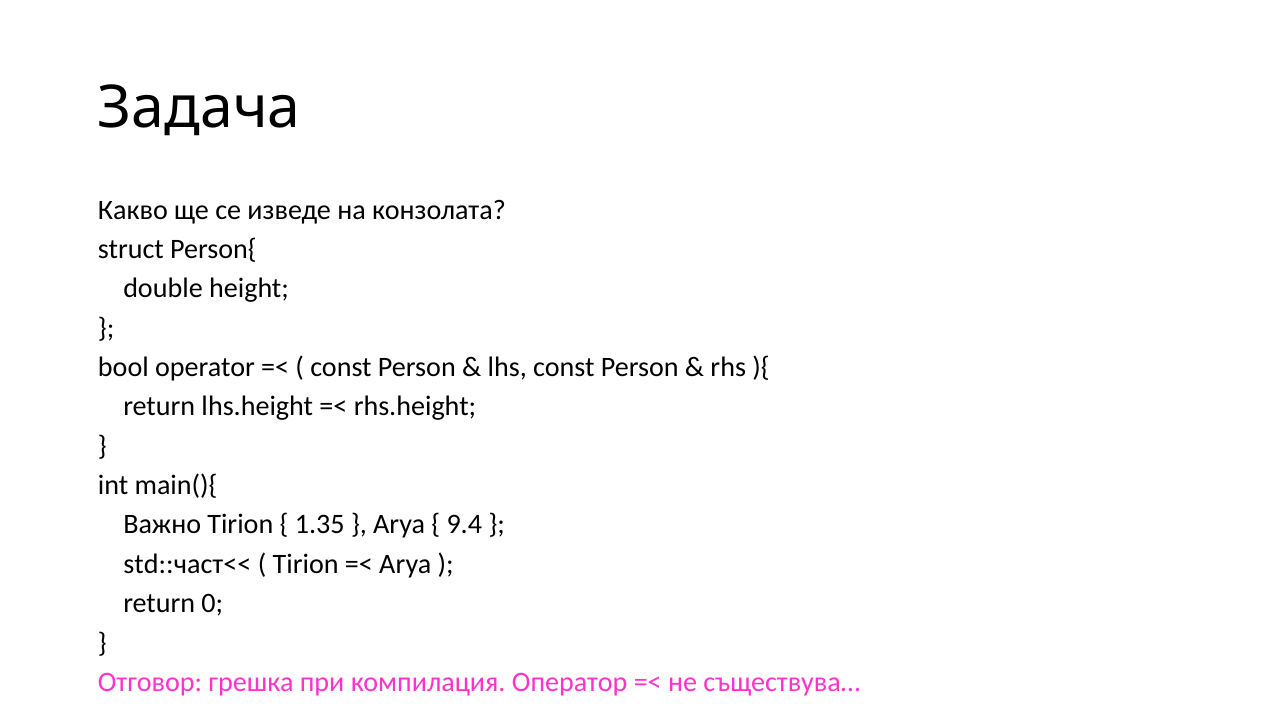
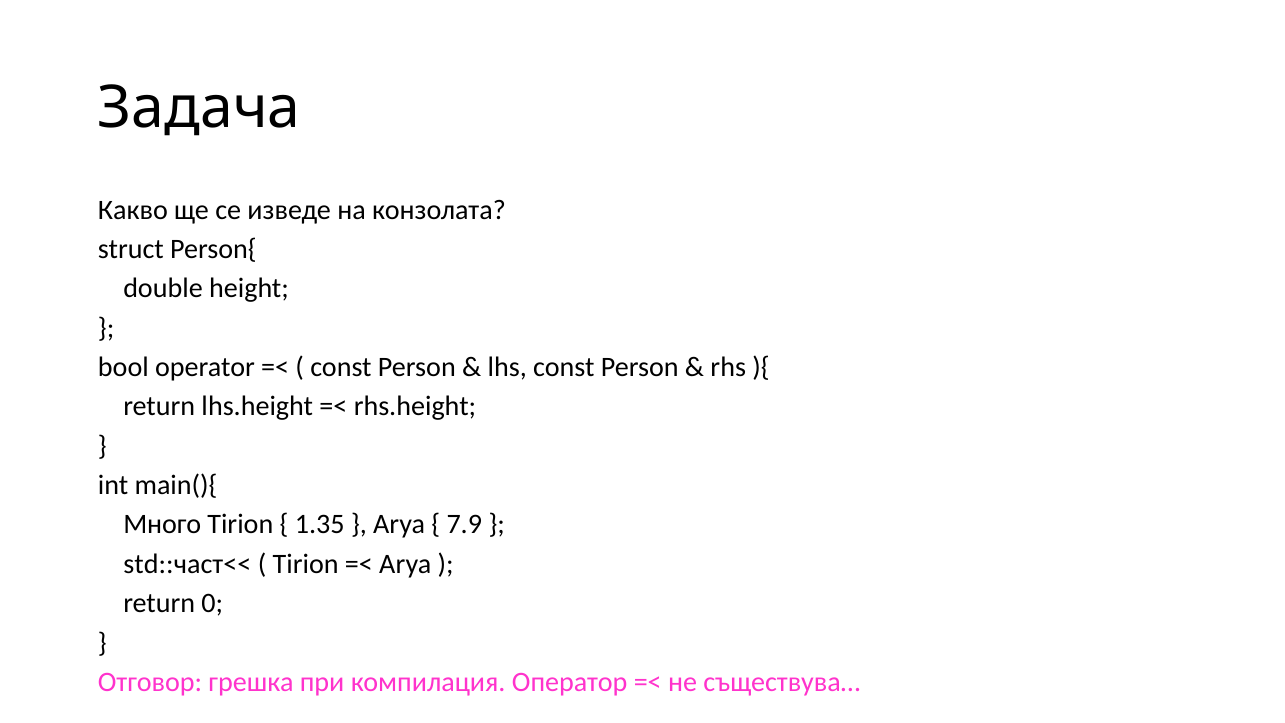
Важно: Важно -> Много (162, 525)
9.4: 9.4 -> 7.9 (464, 525)
